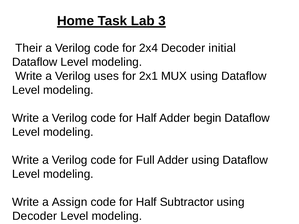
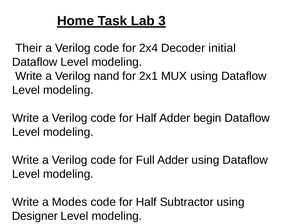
uses: uses -> nand (107, 76)
Assign: Assign -> Modes (70, 202)
Decoder: Decoder -> Designer (35, 216)
